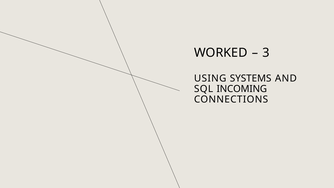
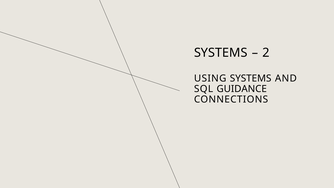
WORKED: WORKED -> SYSTEMS (221, 53)
3: 3 -> 2 (266, 53)
INCOMING: INCOMING -> GUIDANCE (242, 89)
